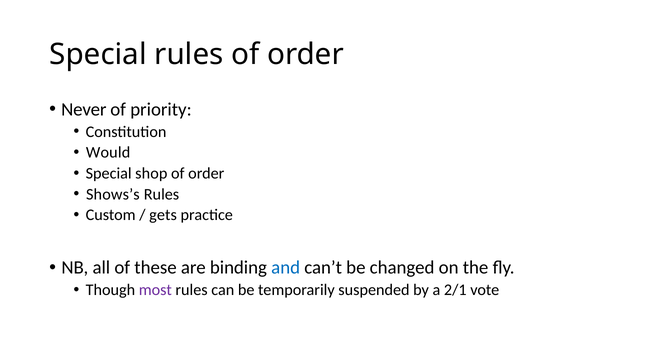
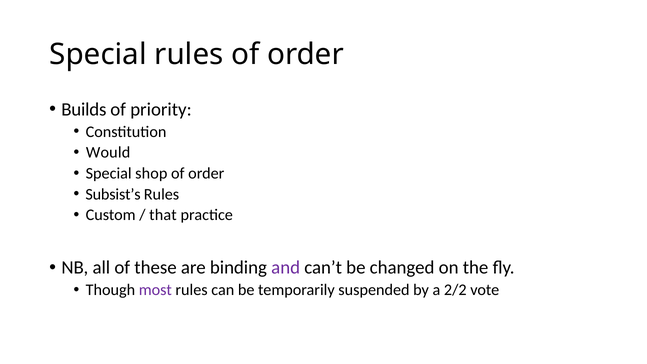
Never: Never -> Builds (84, 109)
Shows’s: Shows’s -> Subsist’s (113, 194)
gets: gets -> that (163, 215)
and colour: blue -> purple (286, 268)
2/1: 2/1 -> 2/2 (455, 290)
